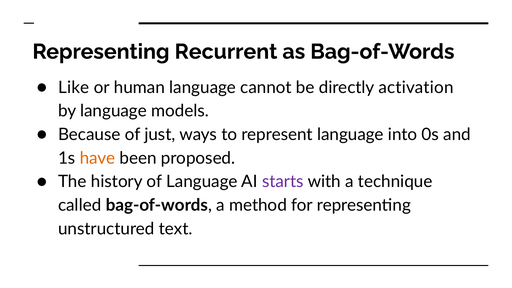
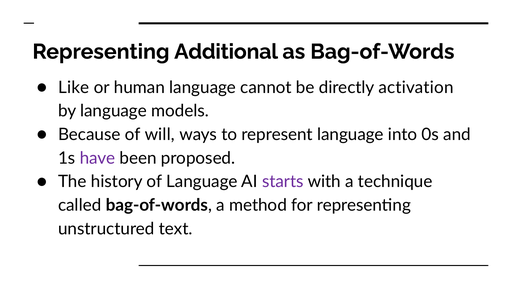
Recurrent: Recurrent -> Additional (226, 52)
just: just -> will (160, 135)
have colour: orange -> purple (97, 158)
